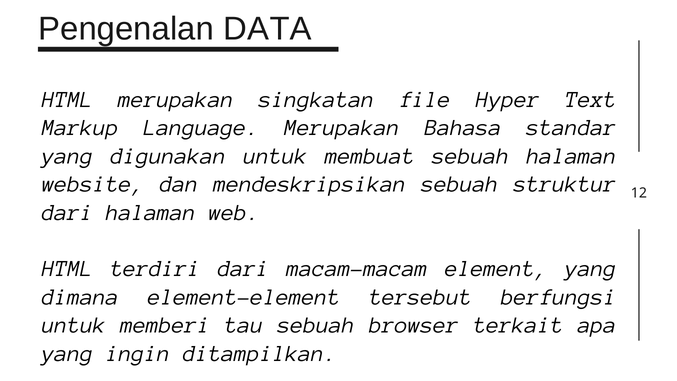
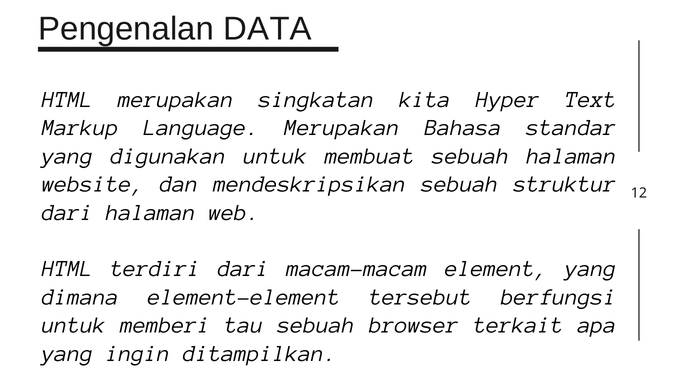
file: file -> kita (425, 99)
